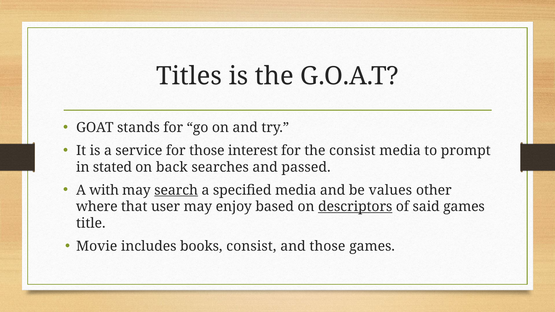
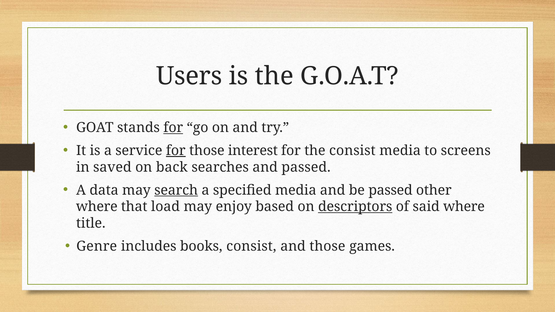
Titles: Titles -> Users (189, 76)
for underline: none -> present (173, 128)
for underline: none -> present (176, 151)
prompt: prompt -> screens (466, 151)
stated: stated -> saved (112, 167)
with: with -> data (104, 190)
be values: values -> passed (390, 190)
user: user -> load (165, 207)
said games: games -> where (464, 207)
Movie: Movie -> Genre (97, 246)
